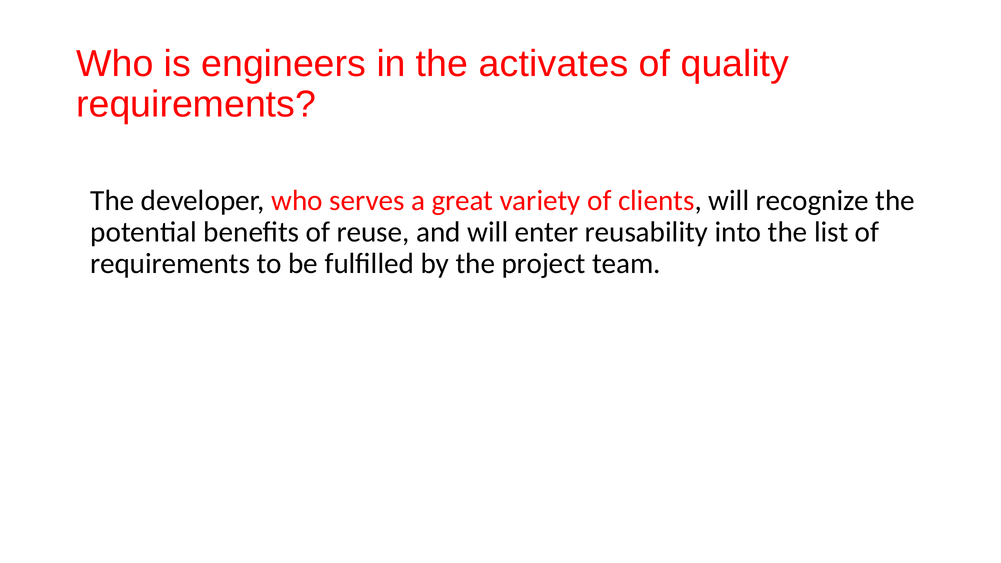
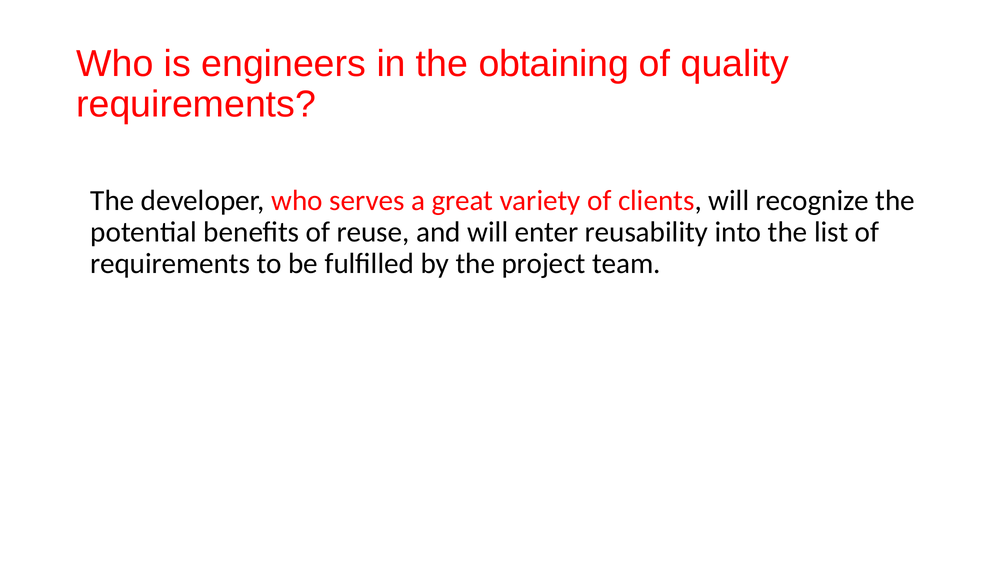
activates: activates -> obtaining (554, 64)
